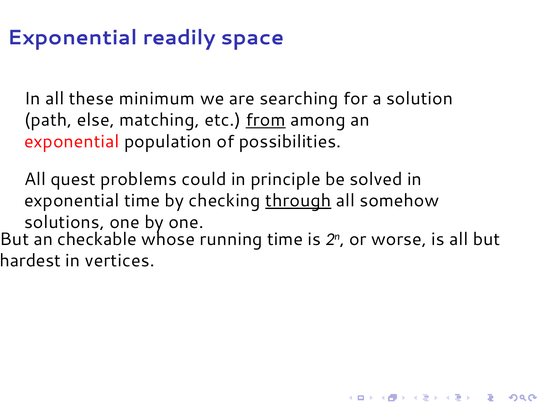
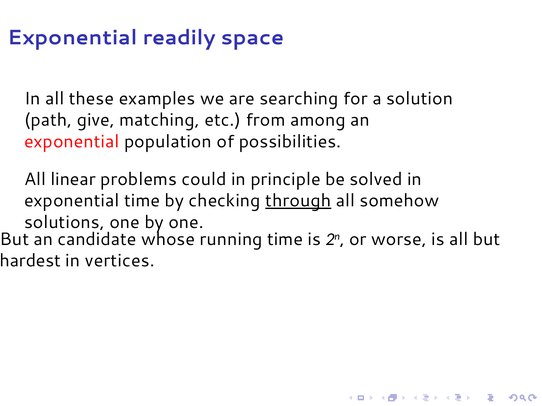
minimum: minimum -> examples (157, 99)
else: else -> give (96, 120)
from underline: present -> none (266, 120)
quest: quest -> linear (73, 179)
checkable: checkable -> candidate (97, 240)
